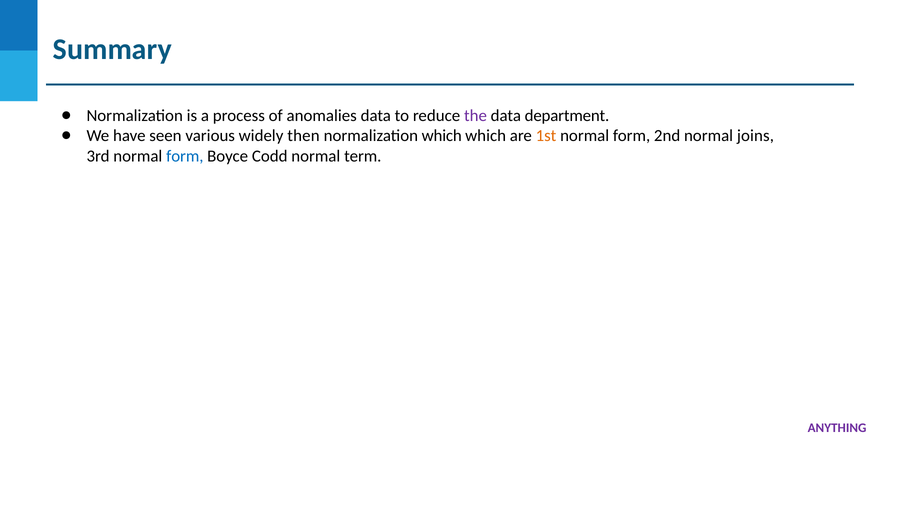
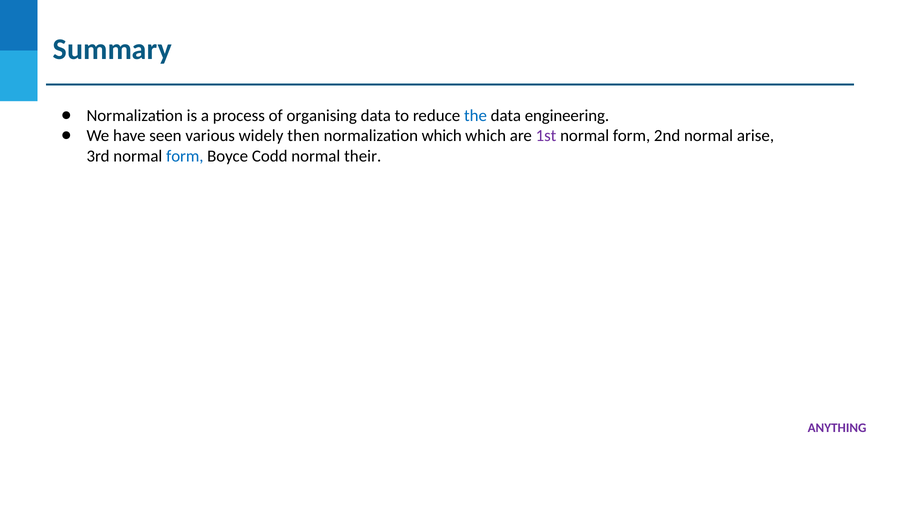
anomalies: anomalies -> organising (322, 116)
the colour: purple -> blue (475, 116)
department: department -> engineering (567, 116)
1st colour: orange -> purple (546, 136)
joins: joins -> arise (756, 136)
term: term -> their (363, 156)
